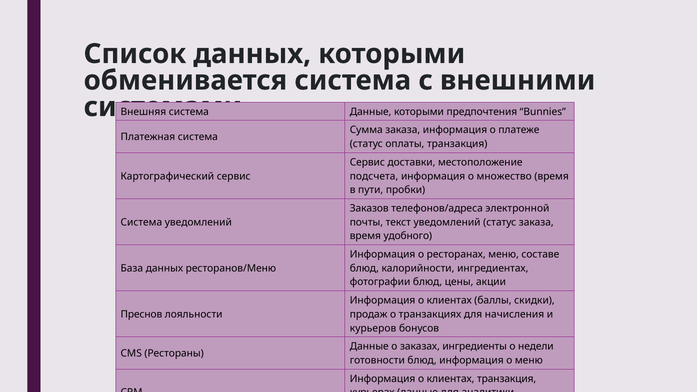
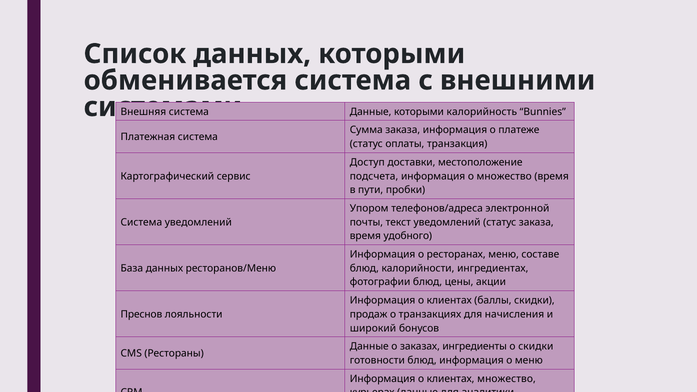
предпочтения: предпочтения -> калорийность (482, 112)
Сервис: Сервис -> Доступ (367, 162)
Заказов: Заказов -> Упором (369, 208)
курьеров: курьеров -> широкий (373, 328)
о недели: недели -> скидки (536, 347)
клиентах транзакция: транзакция -> множество (507, 379)
